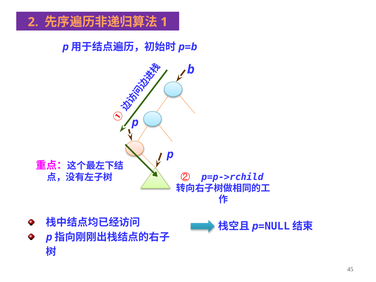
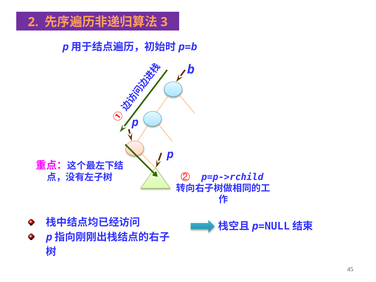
1: 1 -> 3 (164, 22)
